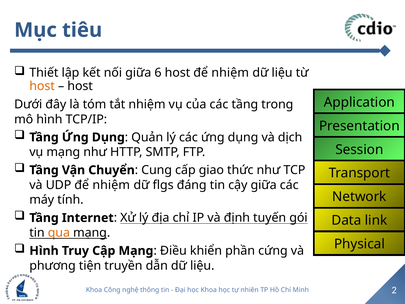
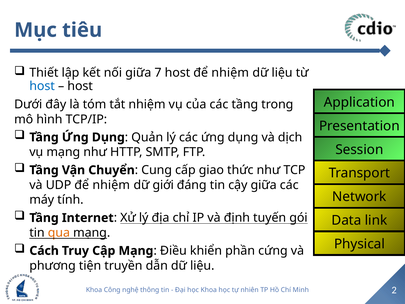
6: 6 -> 7 (158, 73)
host colour: orange -> blue (42, 86)
flgs: flgs -> giới (163, 185)
Hình: Hình -> Cách (44, 251)
